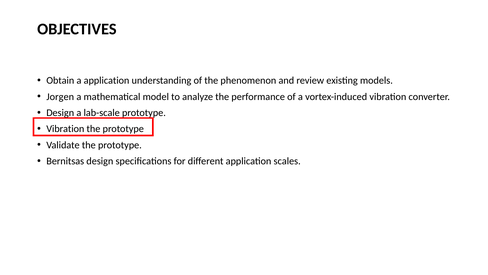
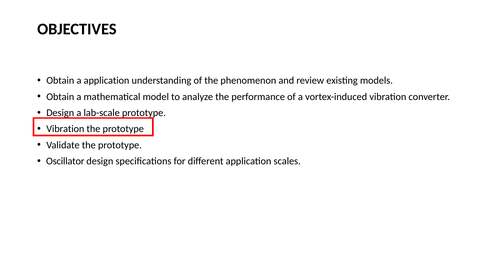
Jorgen: Jorgen -> Obtain (60, 97)
Bernitsas: Bernitsas -> Oscillator (65, 161)
